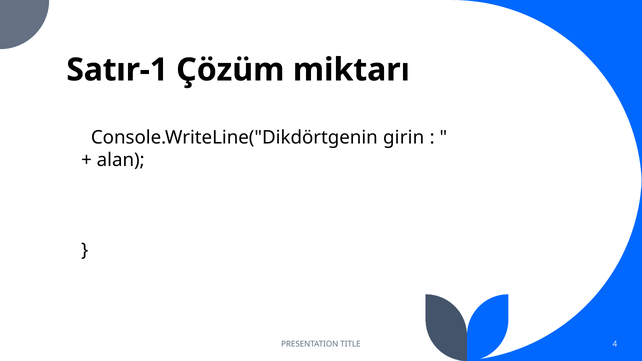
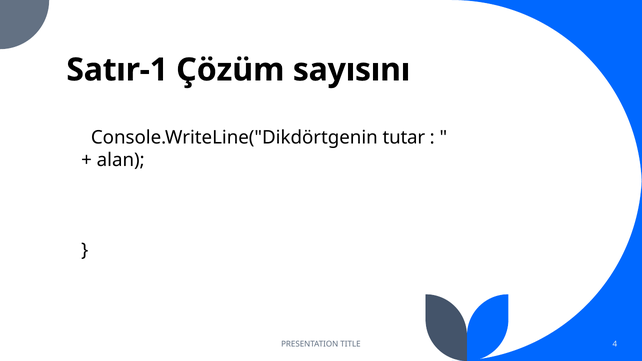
miktarı: miktarı -> sayısını (352, 70)
girin: girin -> tutar (404, 138)
